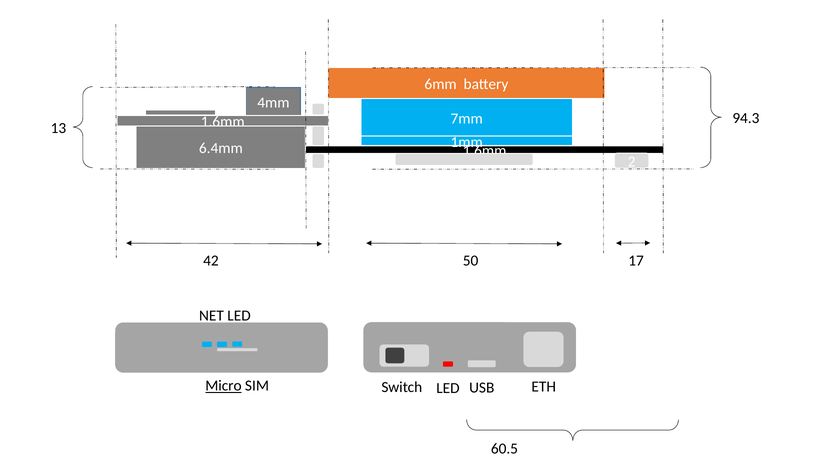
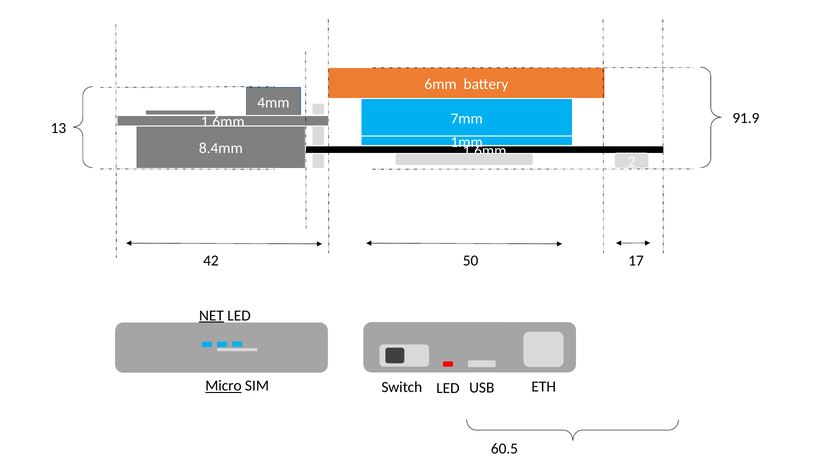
94.3: 94.3 -> 91.9 (746, 118)
6.4mm: 6.4mm -> 8.4mm (221, 148)
NET underline: none -> present (211, 316)
